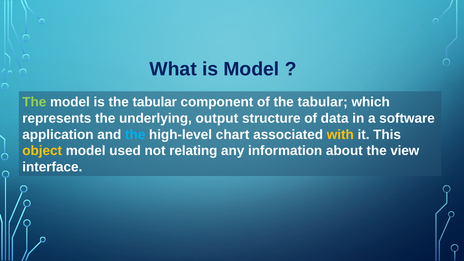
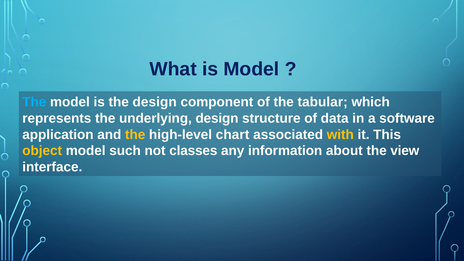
The colour: light green -> light blue (34, 102)
is the tabular: tabular -> design (155, 102)
underlying output: output -> design (217, 118)
the colour: light blue -> yellow (135, 135)
used: used -> such (125, 151)
relating: relating -> classes (193, 151)
